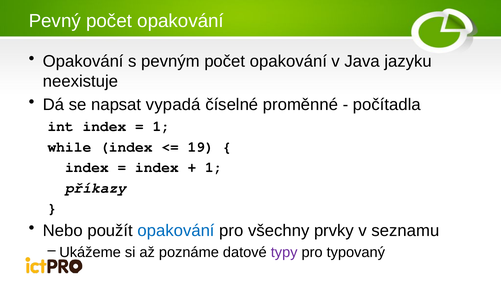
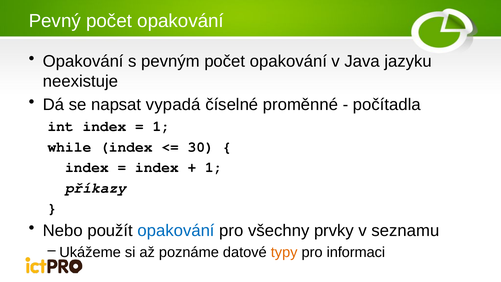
19: 19 -> 30 (201, 147)
typy colour: purple -> orange (284, 252)
typovaný: typovaný -> informaci (356, 252)
